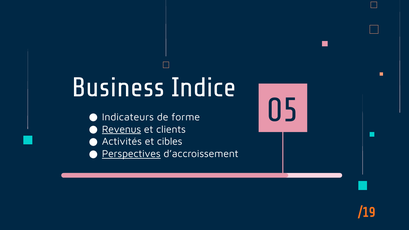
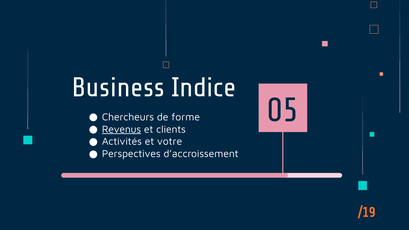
Indicateurs: Indicateurs -> Chercheurs (128, 117)
cibles: cibles -> votre (170, 142)
Perspectives underline: present -> none (131, 154)
